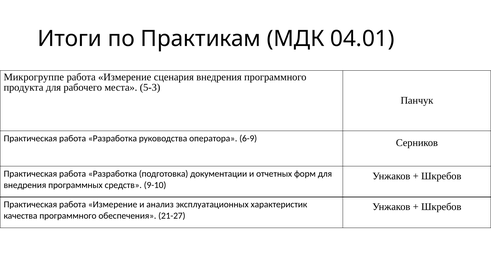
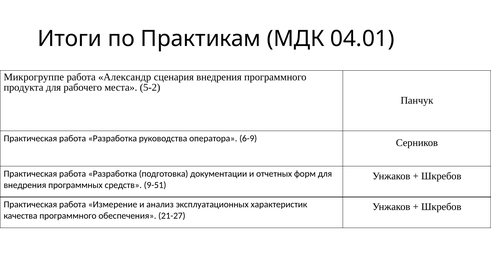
Измерение: Измерение -> Александр (125, 77)
5-3: 5-3 -> 5-2 (150, 87)
9-10: 9-10 -> 9-51 (155, 185)
